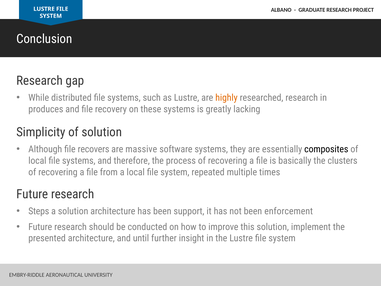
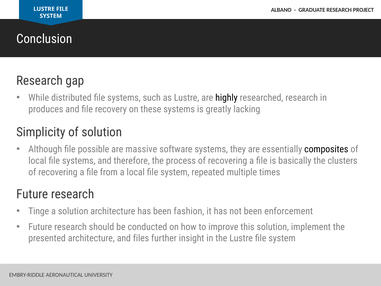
highly colour: orange -> black (226, 98)
recovers: recovers -> possible (94, 149)
Steps: Steps -> Tinge (39, 211)
support: support -> fashion (189, 211)
until: until -> files (141, 238)
